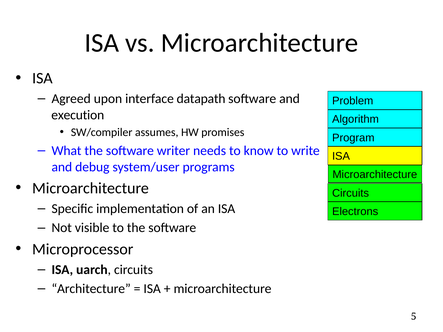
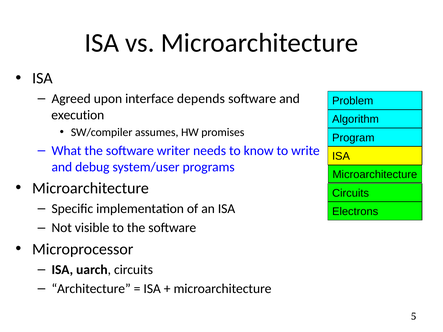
datapath: datapath -> depends (201, 99)
